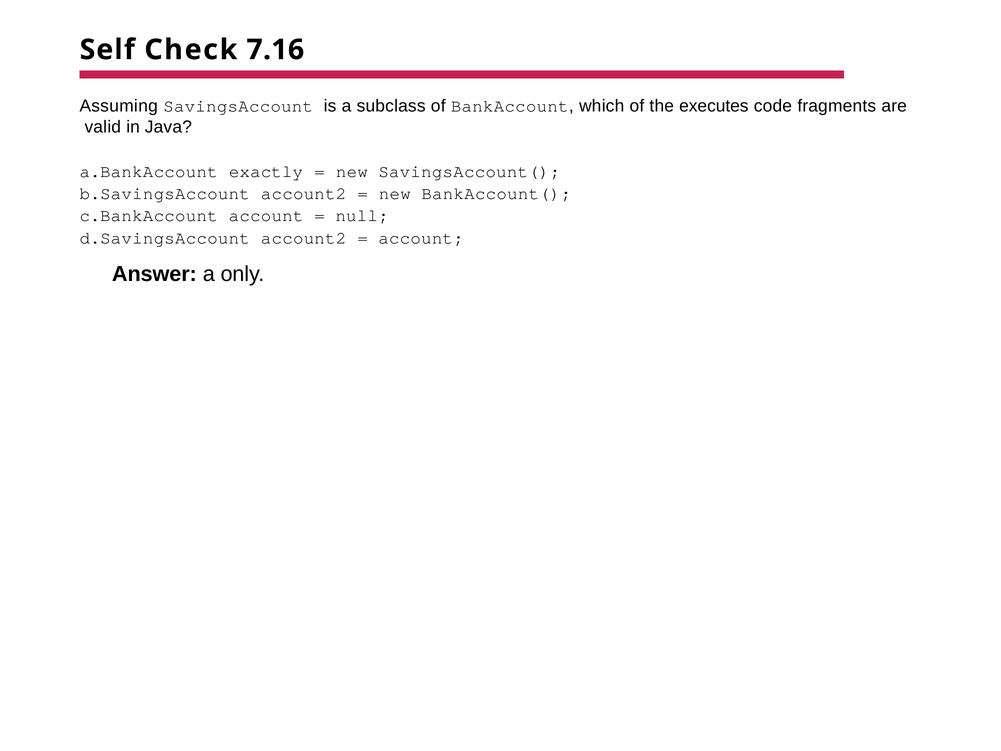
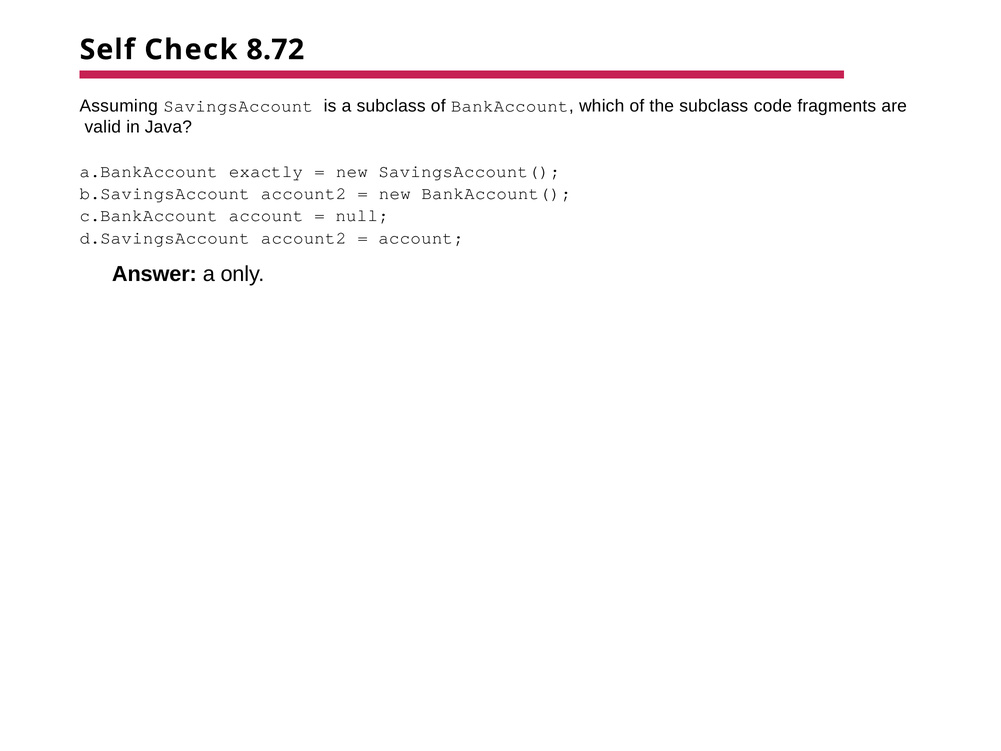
7.16: 7.16 -> 8.72 (275, 50)
the executes: executes -> subclass (714, 106)
